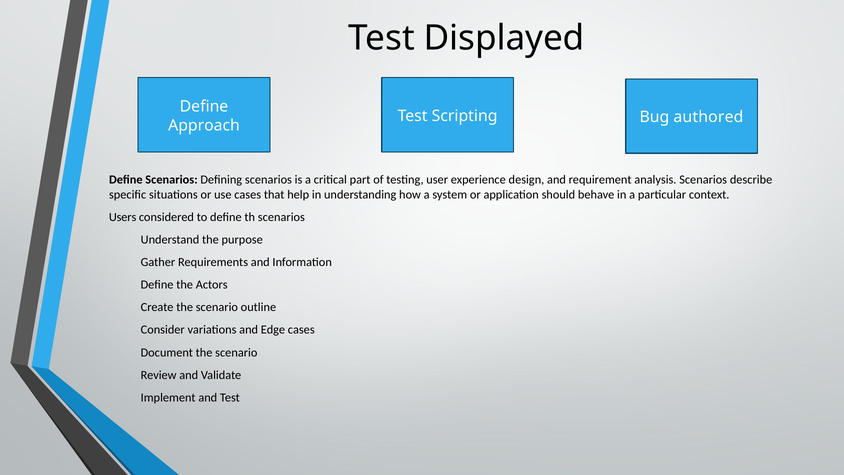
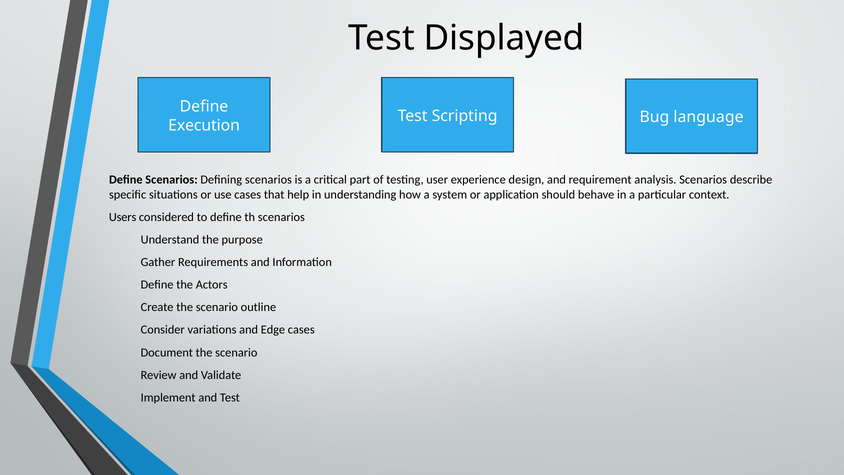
authored: authored -> language (709, 117)
Approach: Approach -> Execution (204, 125)
